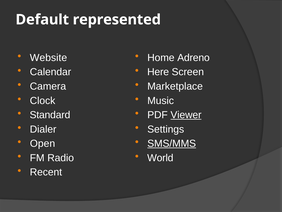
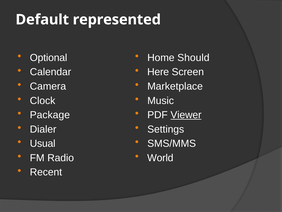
Website: Website -> Optional (49, 58)
Adreno: Adreno -> Should (193, 58)
Standard: Standard -> Package (50, 115)
Open: Open -> Usual (43, 143)
SMS/MMS underline: present -> none (172, 143)
